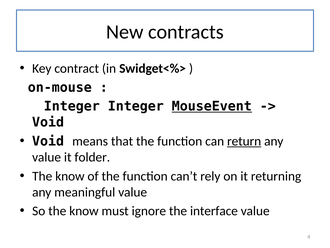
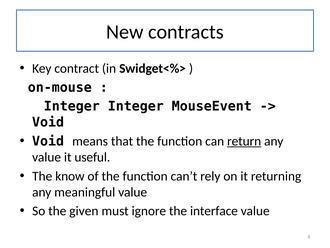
MouseEvent underline: present -> none (212, 106)
folder: folder -> useful (92, 157)
So the know: know -> given (84, 211)
